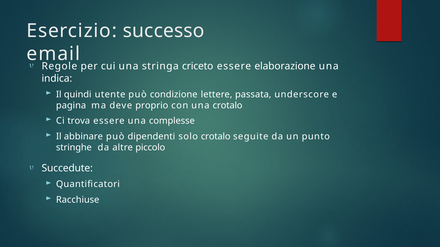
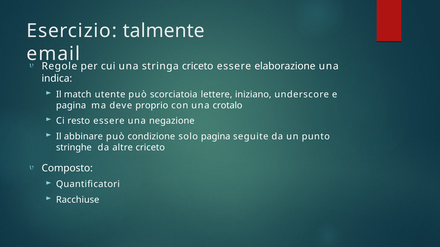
successo: successo -> talmente (164, 31)
quindi: quindi -> match (78, 95)
condizione: condizione -> scorciatoia (174, 95)
passata: passata -> iniziano (253, 95)
trova: trova -> resto (79, 121)
complesse: complesse -> negazione (172, 121)
dipendenti: dipendenti -> condizione (151, 137)
solo crotalo: crotalo -> pagina (216, 137)
altre piccolo: piccolo -> criceto (150, 148)
Succedute: Succedute -> Composto (67, 169)
